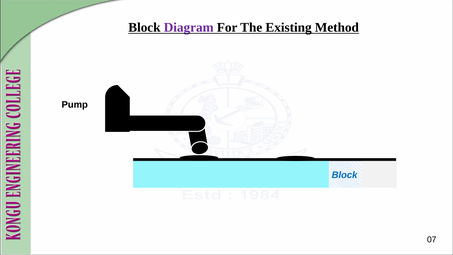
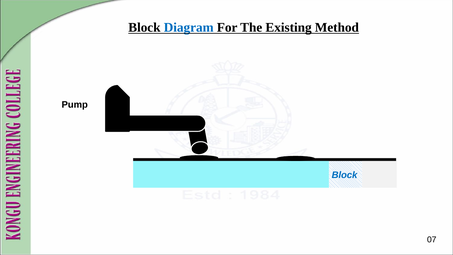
Diagram colour: purple -> blue (189, 28)
